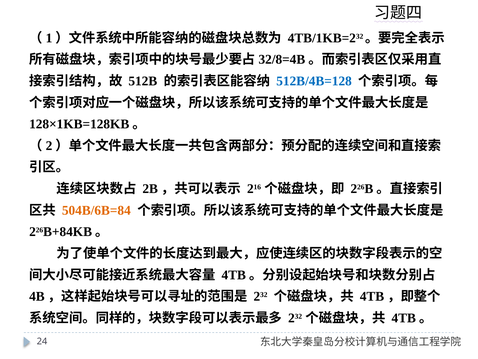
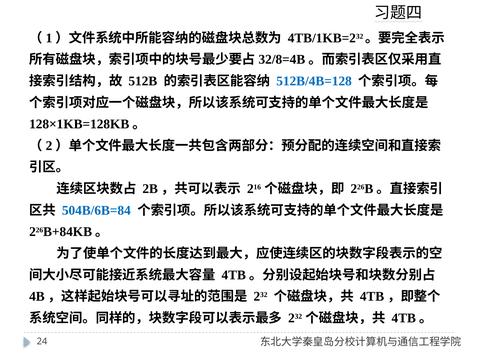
504B/6B=84 colour: orange -> blue (96, 210)
